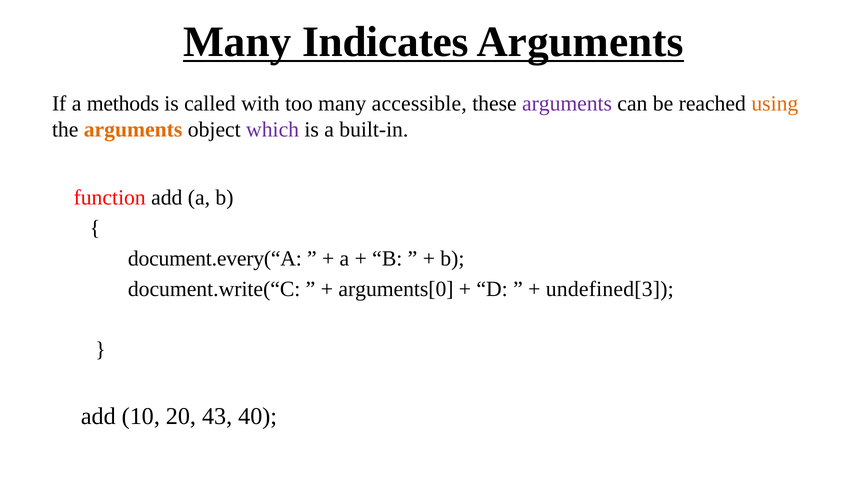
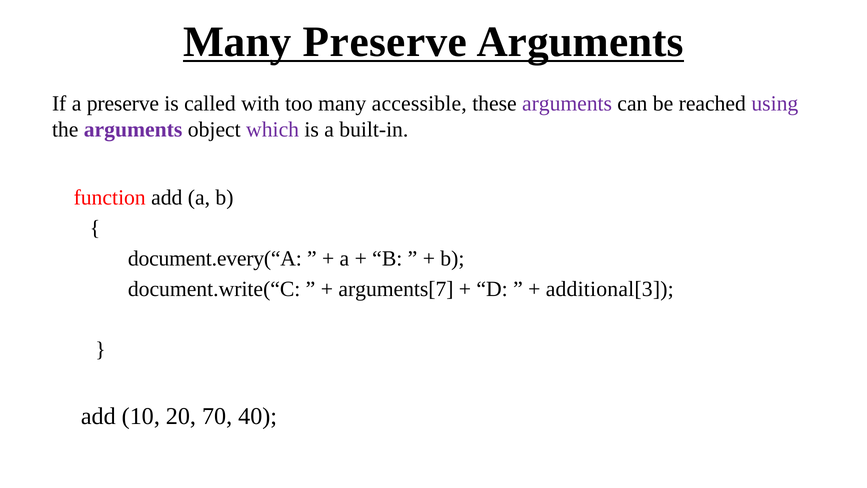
Many Indicates: Indicates -> Preserve (385, 42)
a methods: methods -> preserve (123, 104)
using colour: orange -> purple (775, 104)
arguments colour: orange -> purple (133, 130)
arguments[0: arguments[0 -> arguments[7 (396, 289)
undefined[3: undefined[3 -> additional[3 (610, 289)
43: 43 -> 70 (217, 416)
